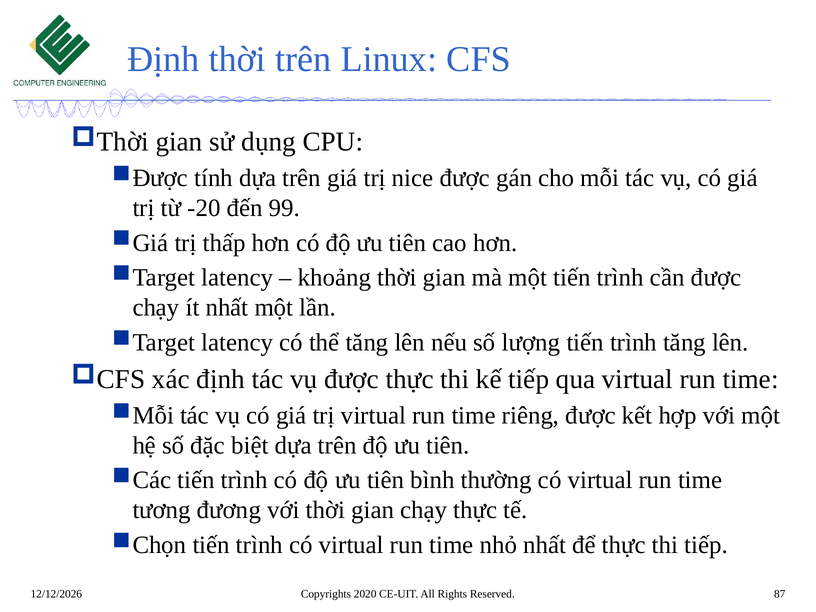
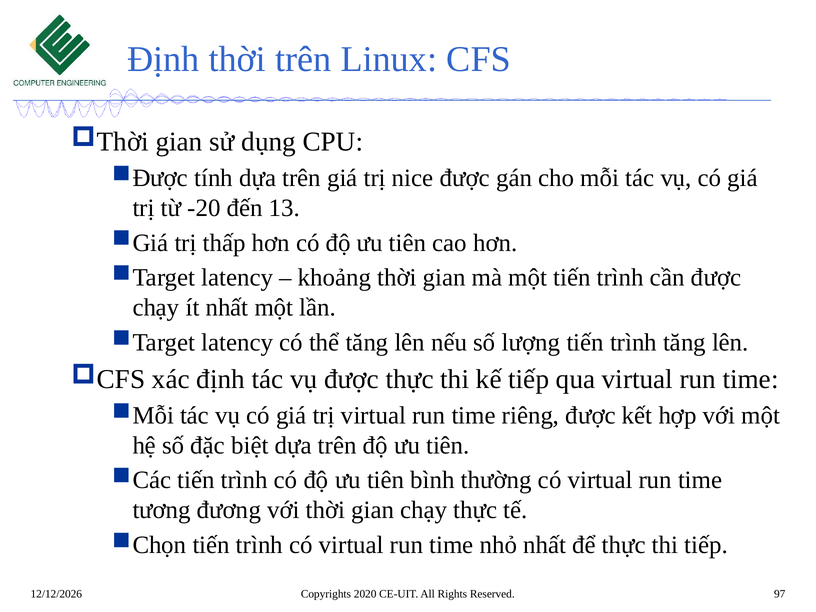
99: 99 -> 13 (284, 208)
87: 87 -> 97 (780, 594)
